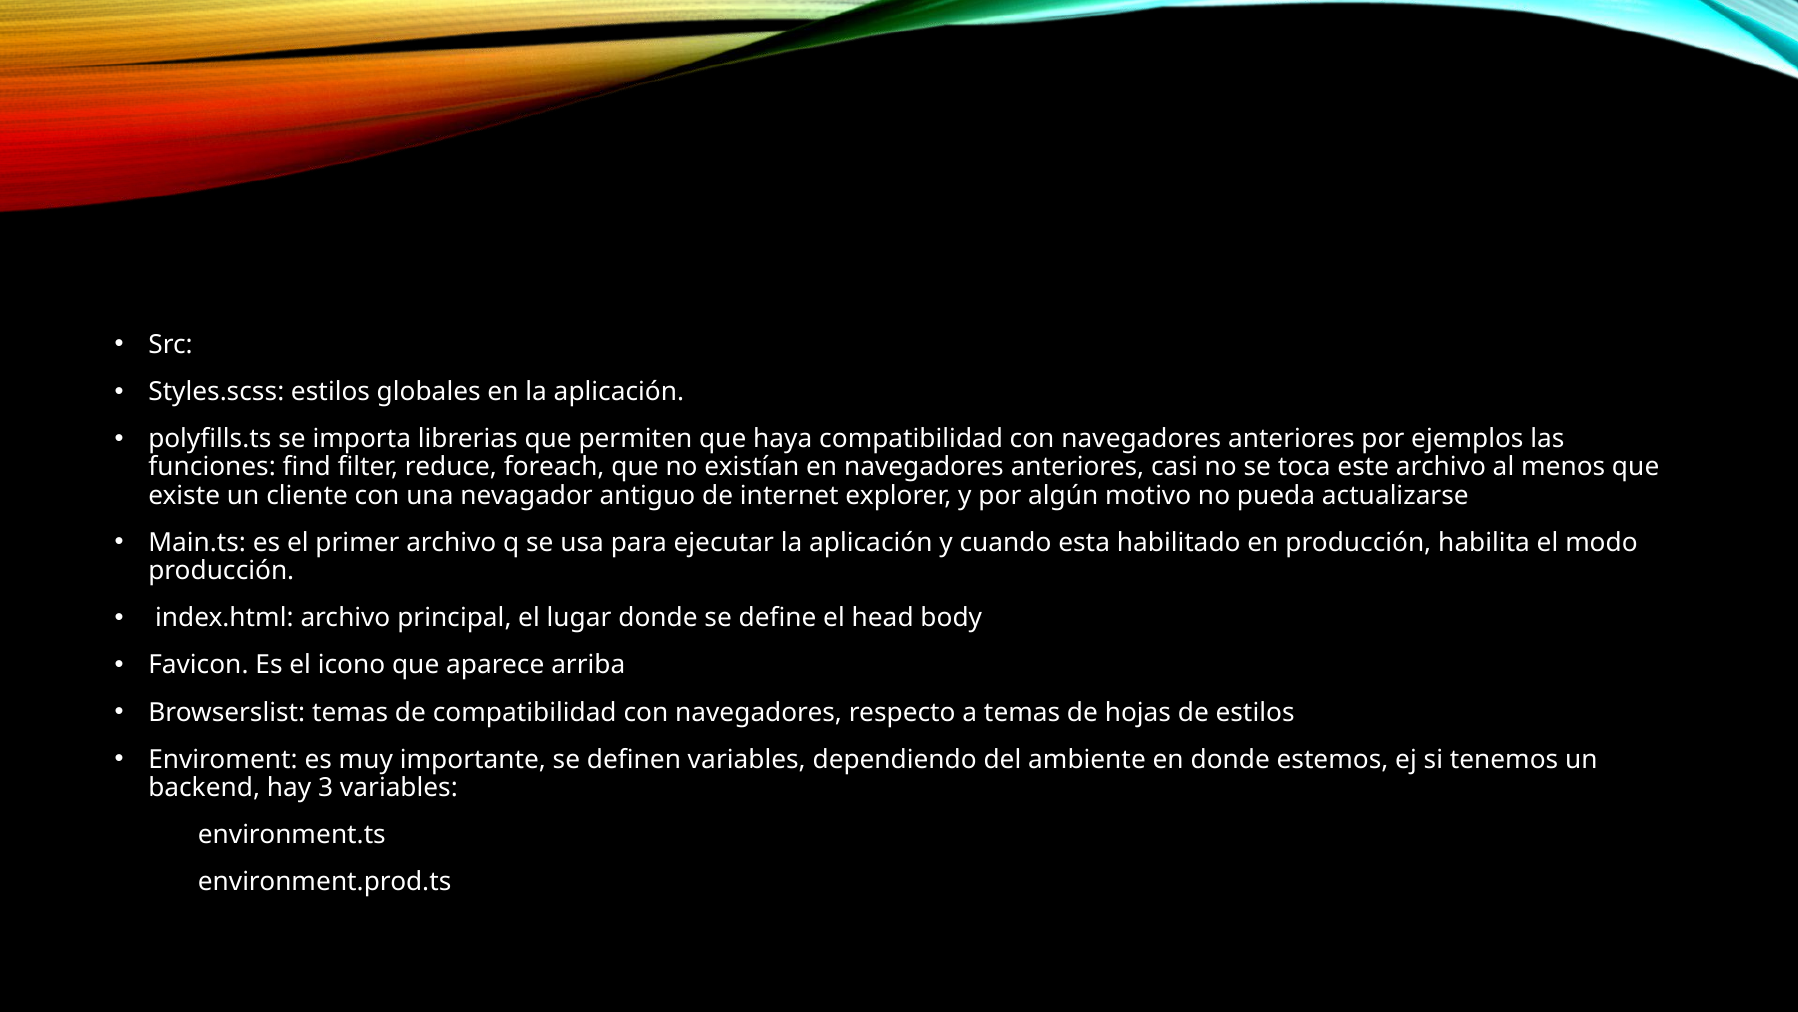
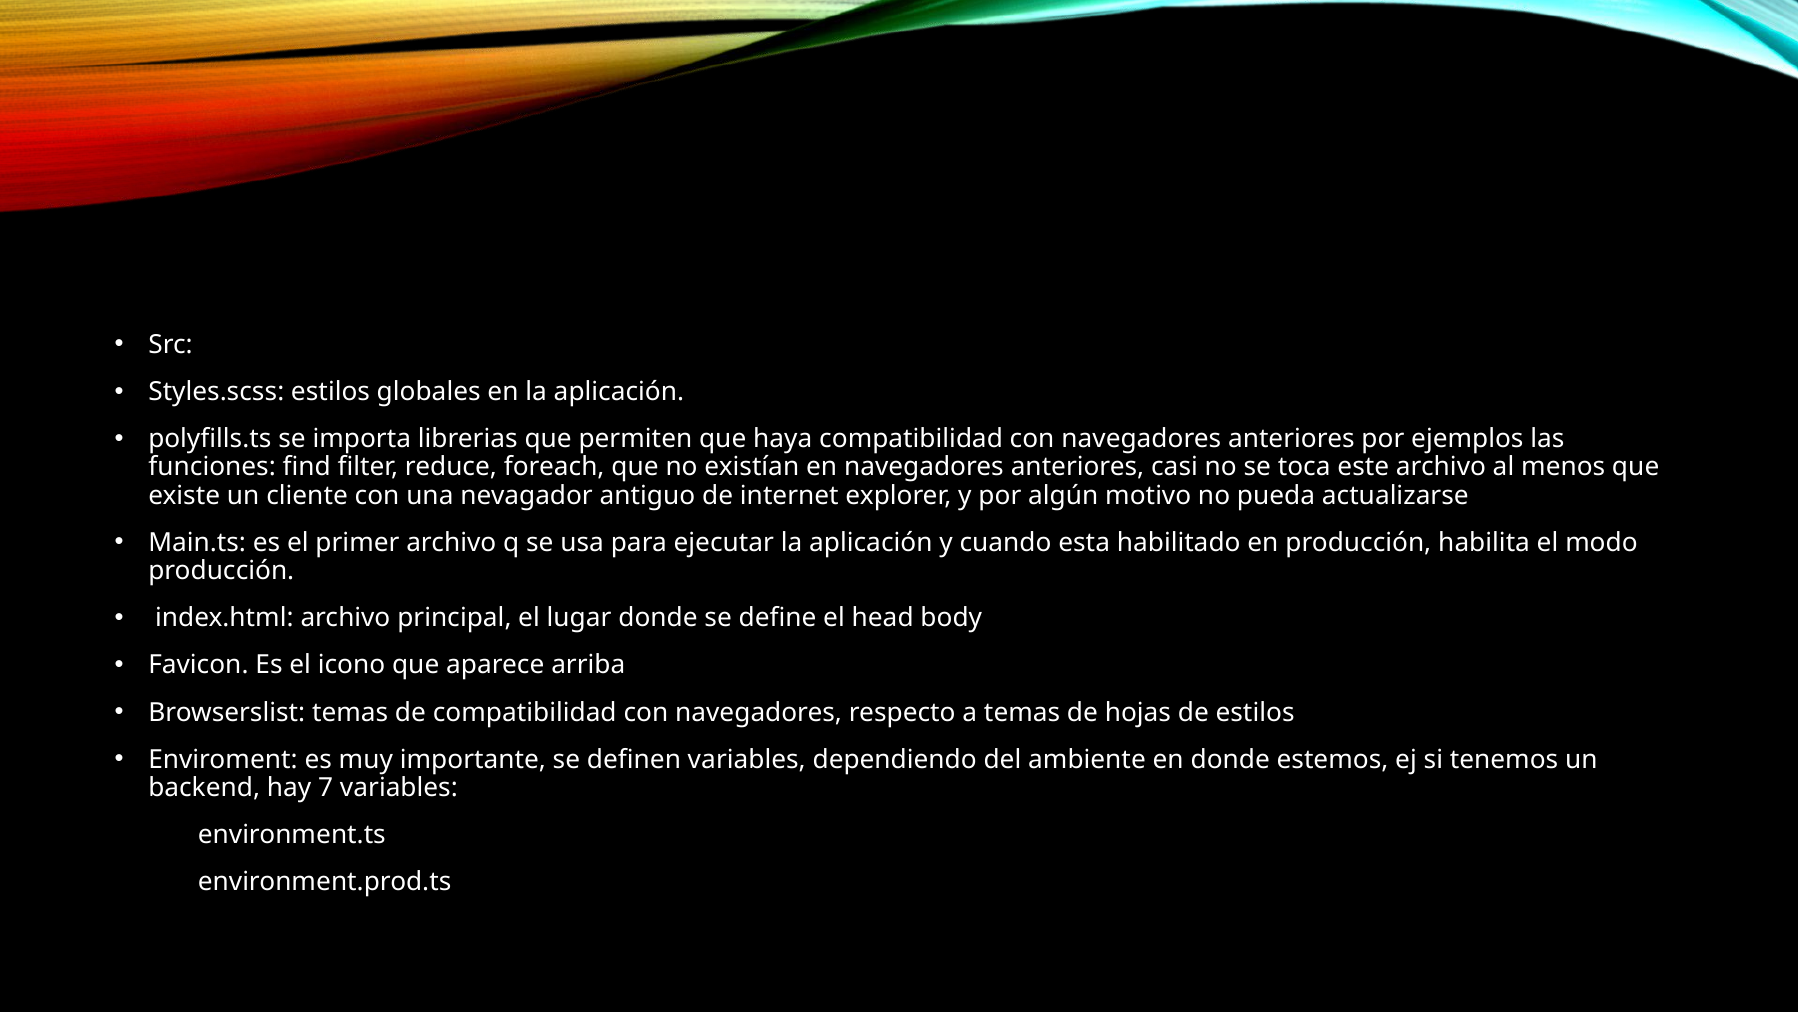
3: 3 -> 7 (326, 788)
